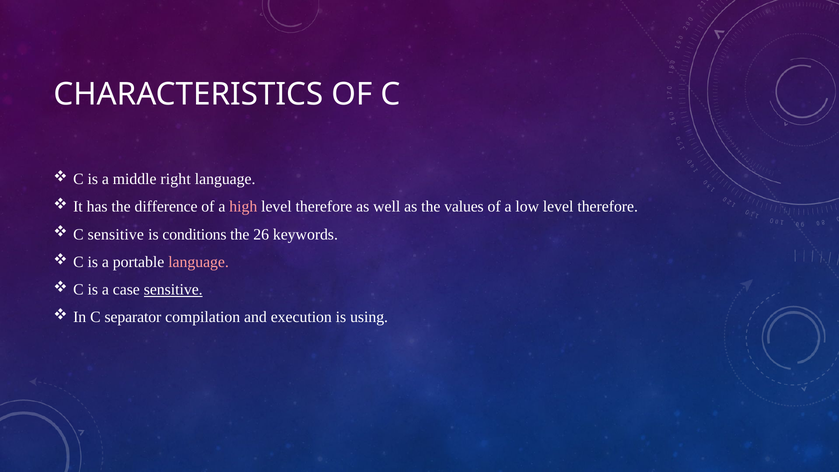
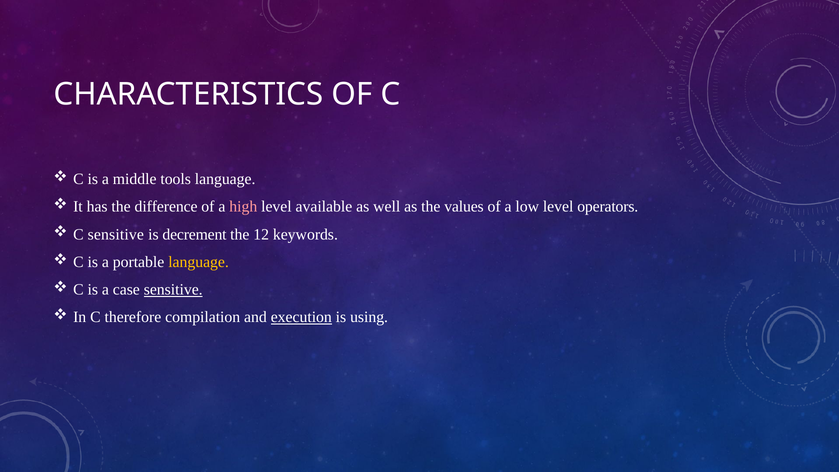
right: right -> tools (176, 179)
therefore: therefore -> available (324, 207)
low level therefore: therefore -> operators (608, 207)
conditions: conditions -> decrement (195, 234)
26: 26 -> 12 (261, 234)
language colour: pink -> yellow (199, 262)
separator: separator -> therefore (133, 317)
execution underline: none -> present (301, 317)
